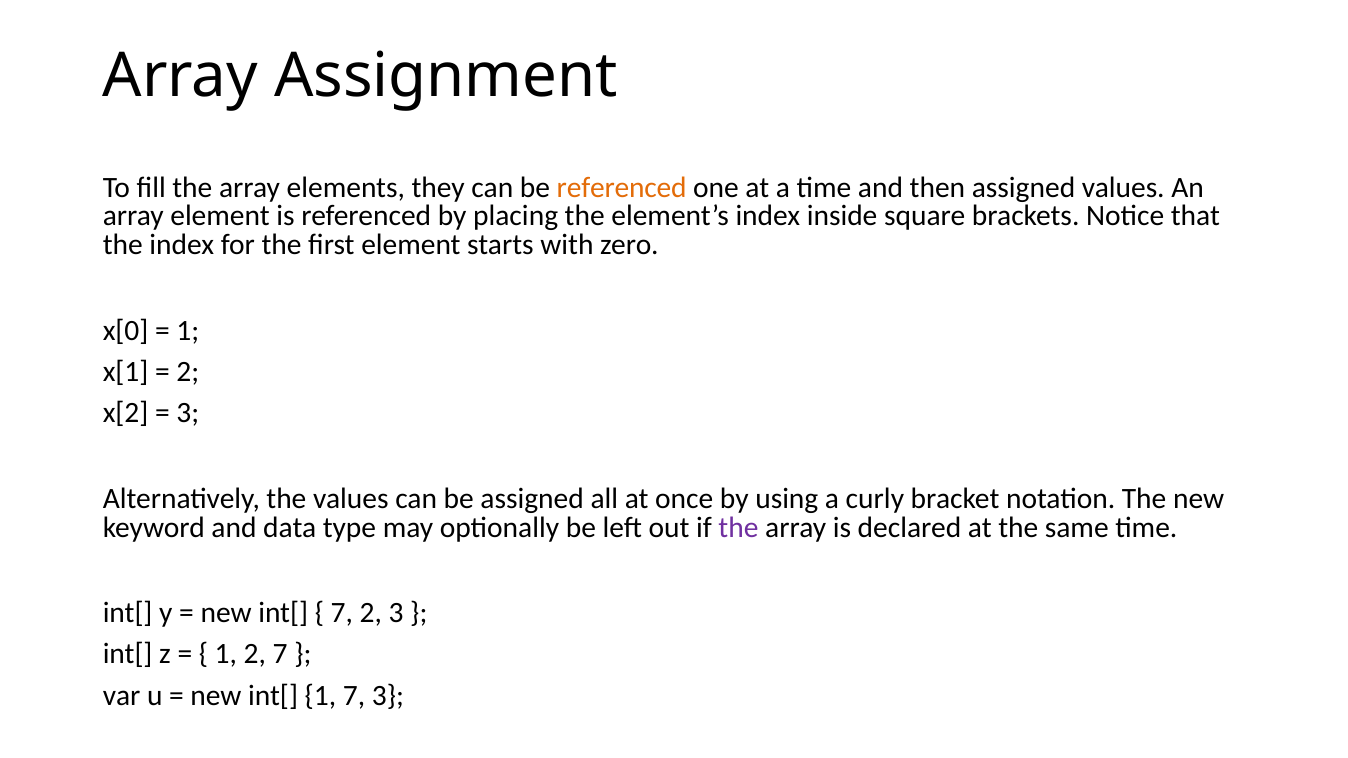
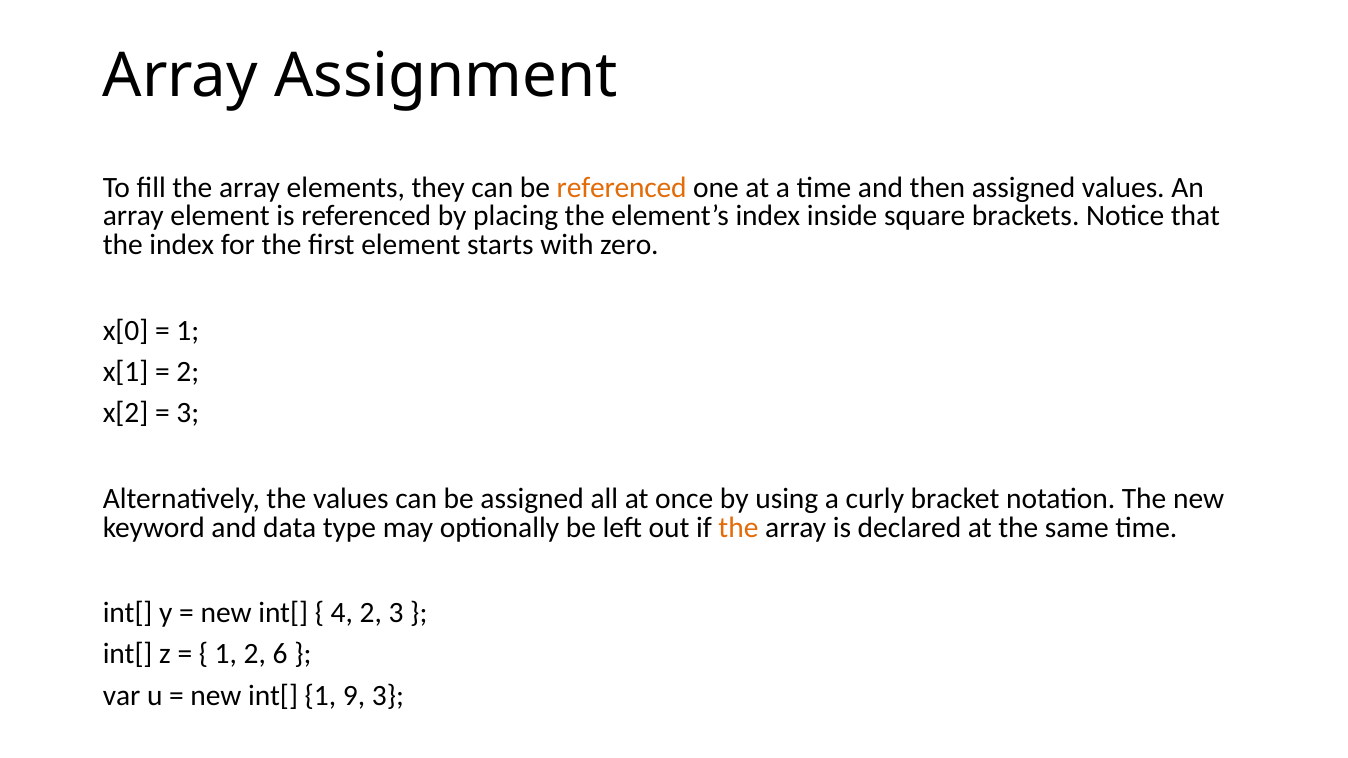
the colour: purple -> orange (739, 527)
7: 7 -> 4 (342, 613)
2 7: 7 -> 6 (280, 654)
1 7: 7 -> 9 (354, 696)
